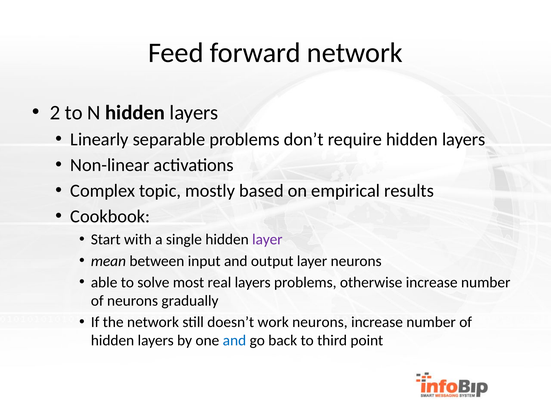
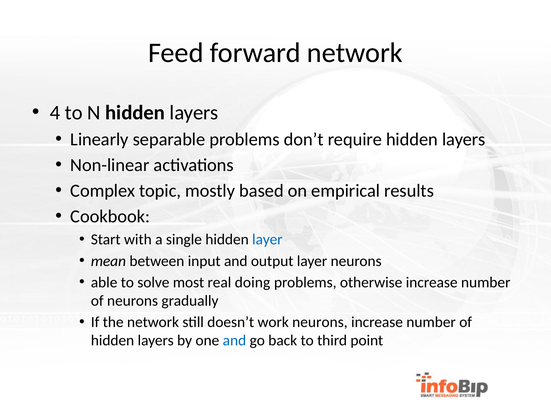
2: 2 -> 4 (55, 113)
layer colour: purple -> blue (267, 240)
real layers: layers -> doing (253, 283)
